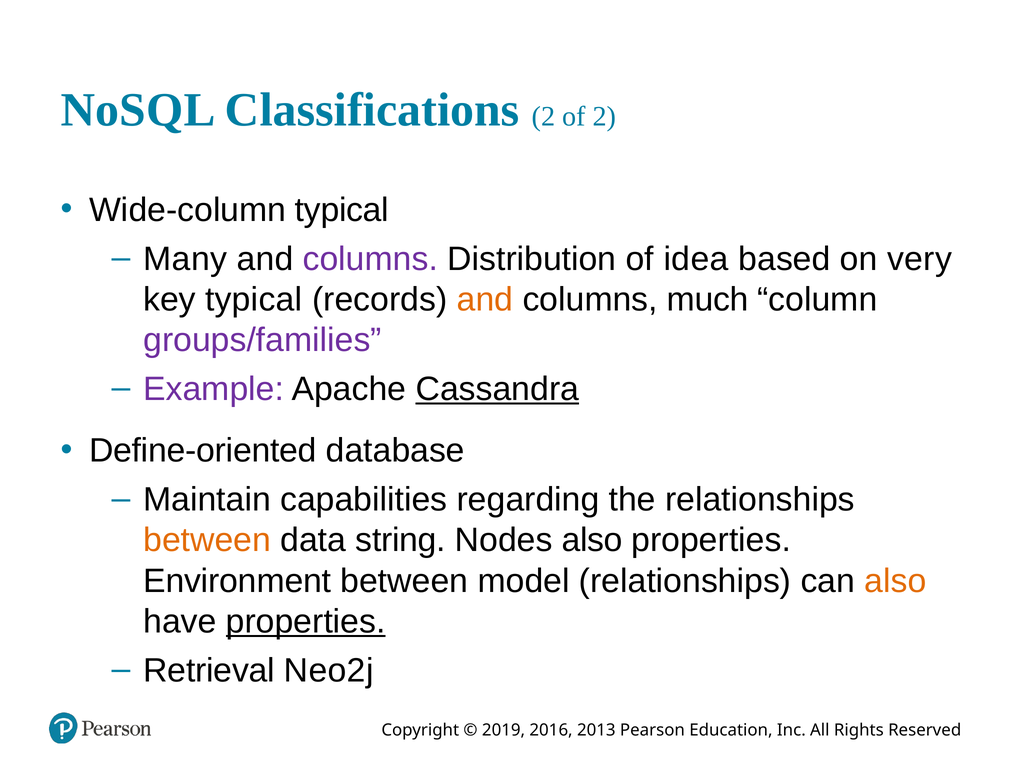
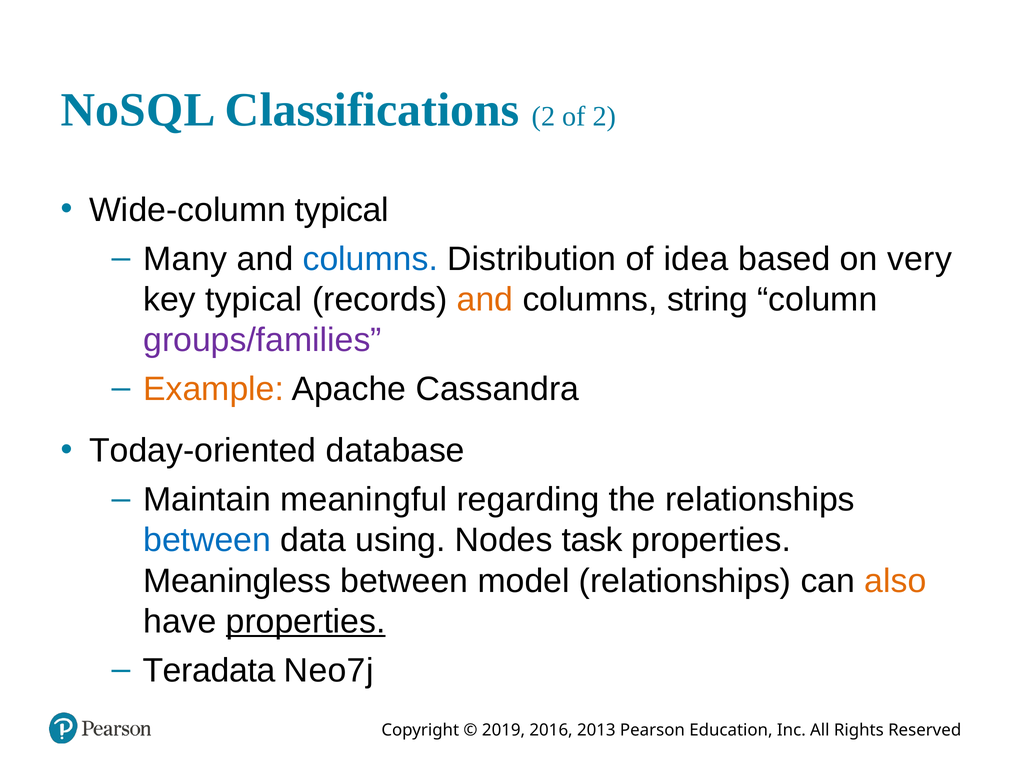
columns colour: purple -> blue (370, 259)
much: much -> string (708, 300)
Example colour: purple -> orange (214, 389)
Cassandra underline: present -> none (497, 389)
Define-oriented: Define-oriented -> Today-oriented (203, 451)
capabilities: capabilities -> meaningful (364, 500)
between colour: orange -> blue (207, 541)
string: string -> using (400, 541)
Nodes also: also -> task (592, 541)
Environment: Environment -> Meaningless (237, 581)
Retrieval: Retrieval -> Teradata (209, 671)
o 2: 2 -> 7 (356, 671)
